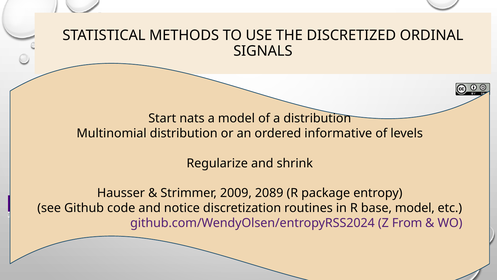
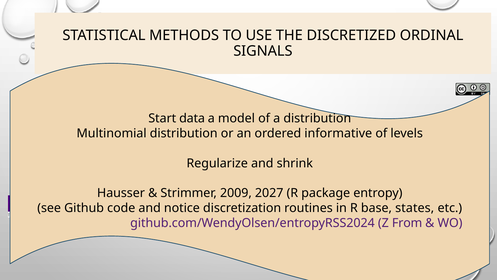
nats: nats -> data (192, 118)
2089: 2089 -> 2027 (269, 193)
base model: model -> states (415, 208)
